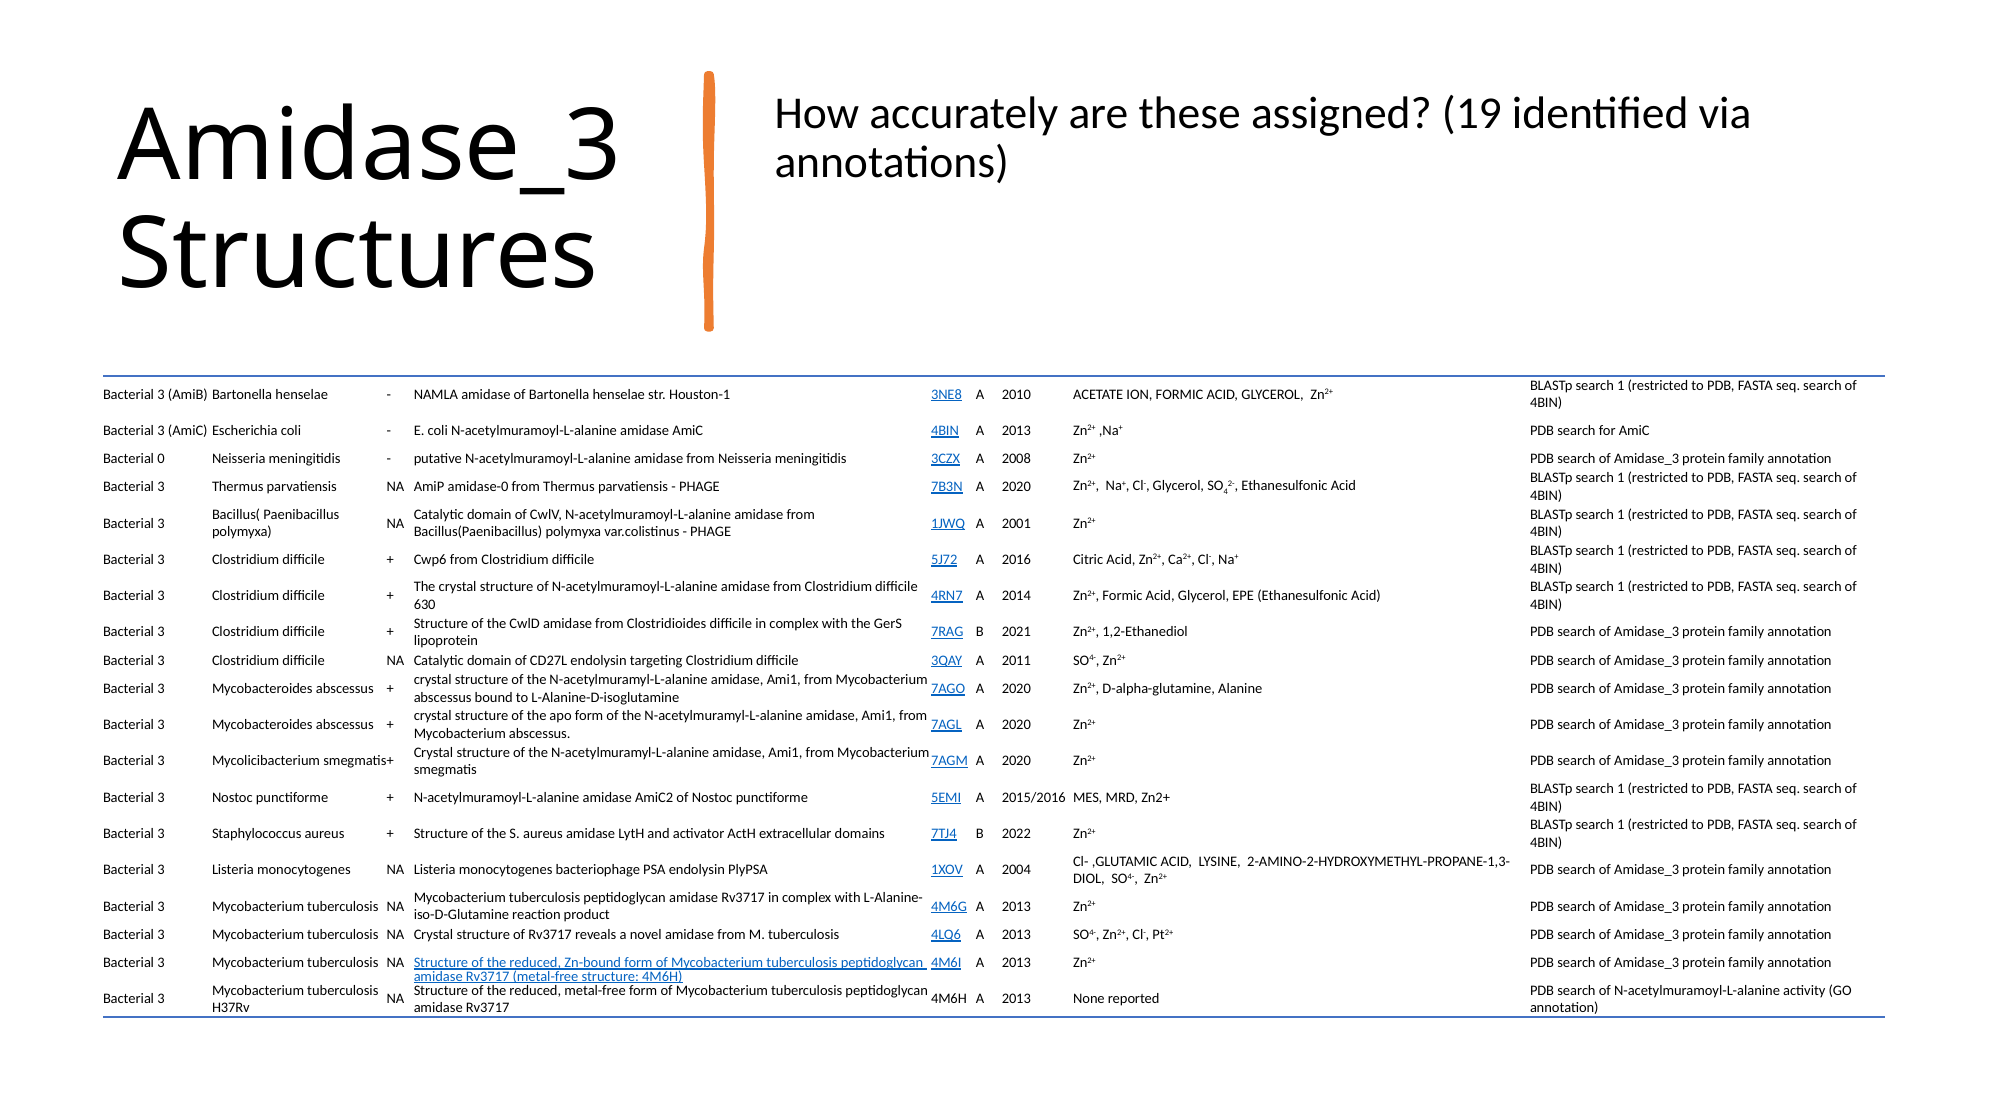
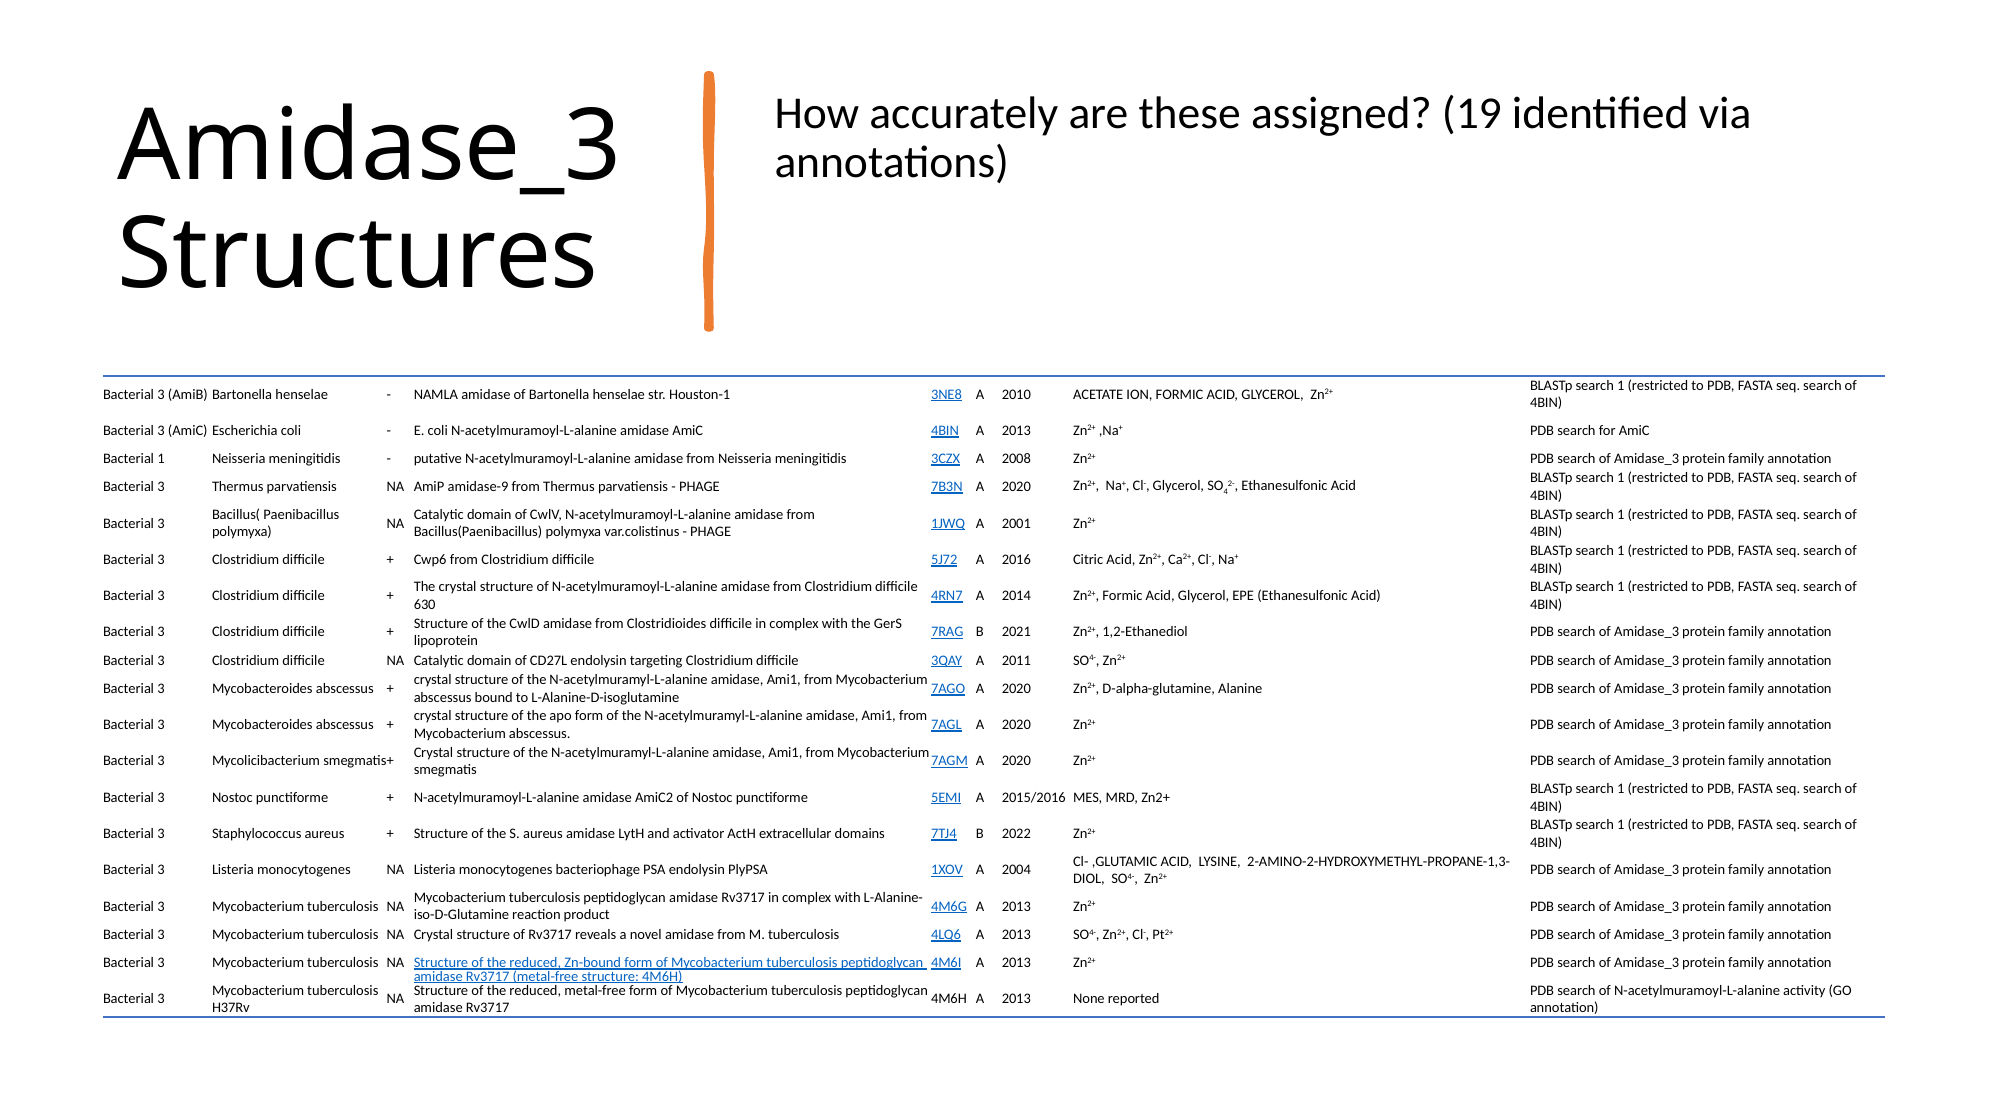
Bacterial 0: 0 -> 1 (161, 459)
amidase-0: amidase-0 -> amidase-9 (478, 487)
